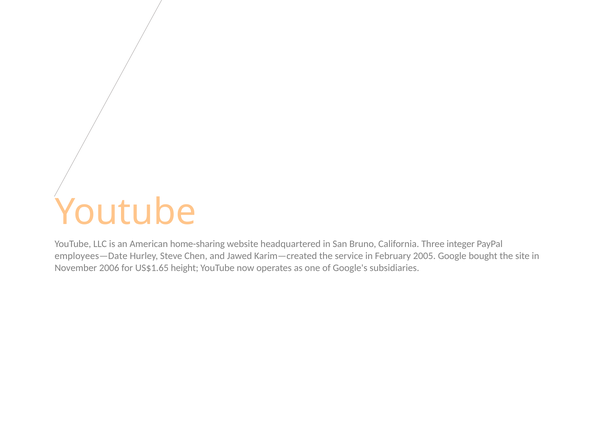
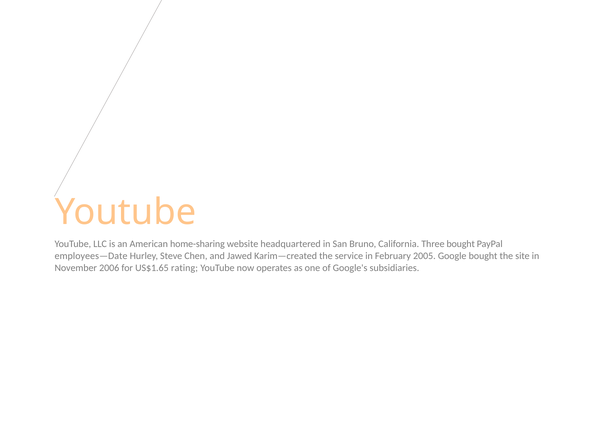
Three integer: integer -> bought (461, 244)
height: height -> rating (185, 268)
